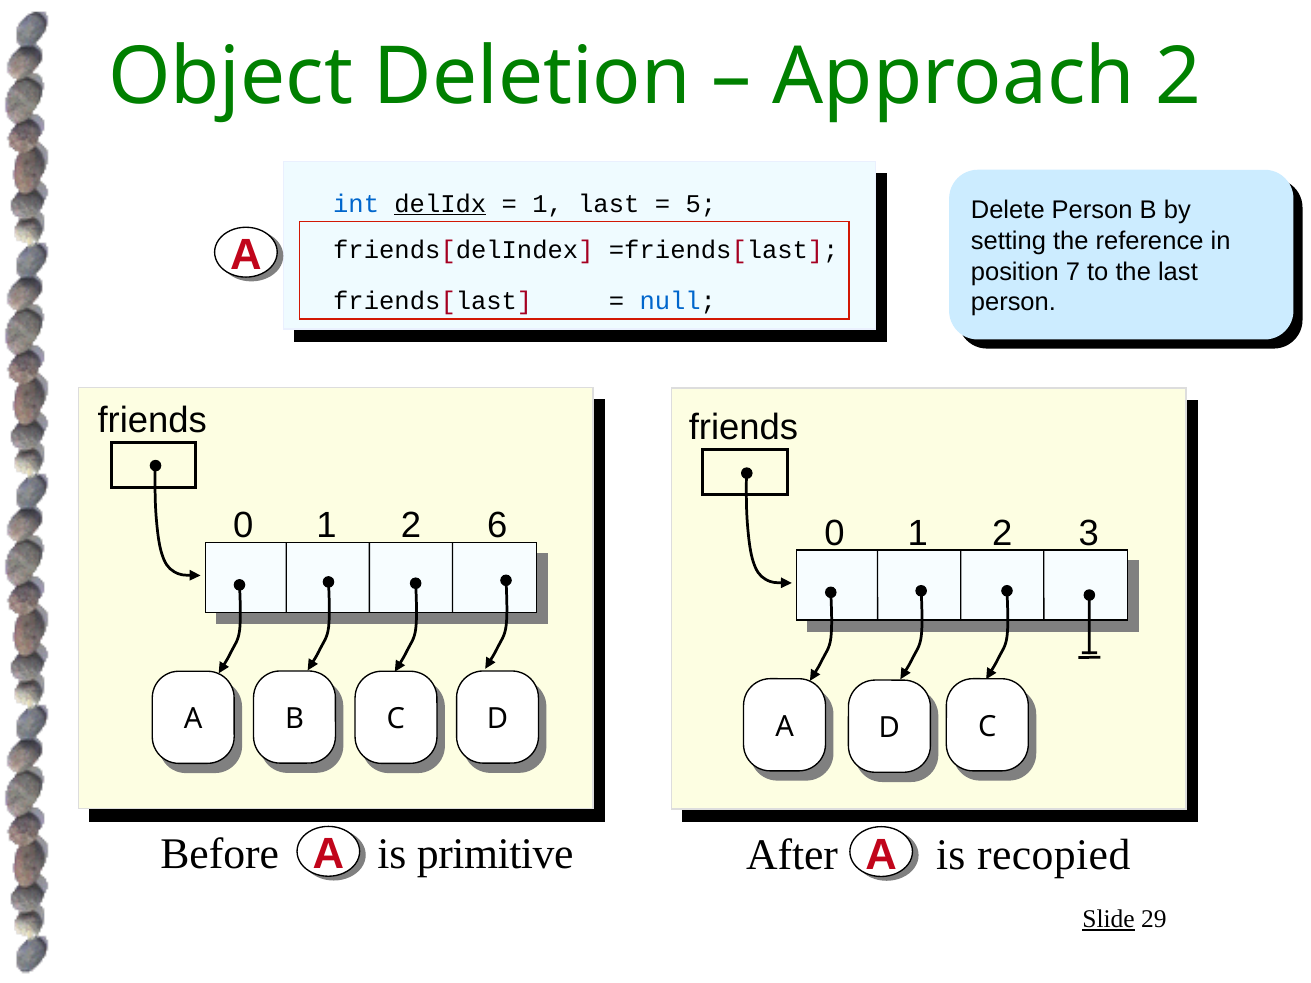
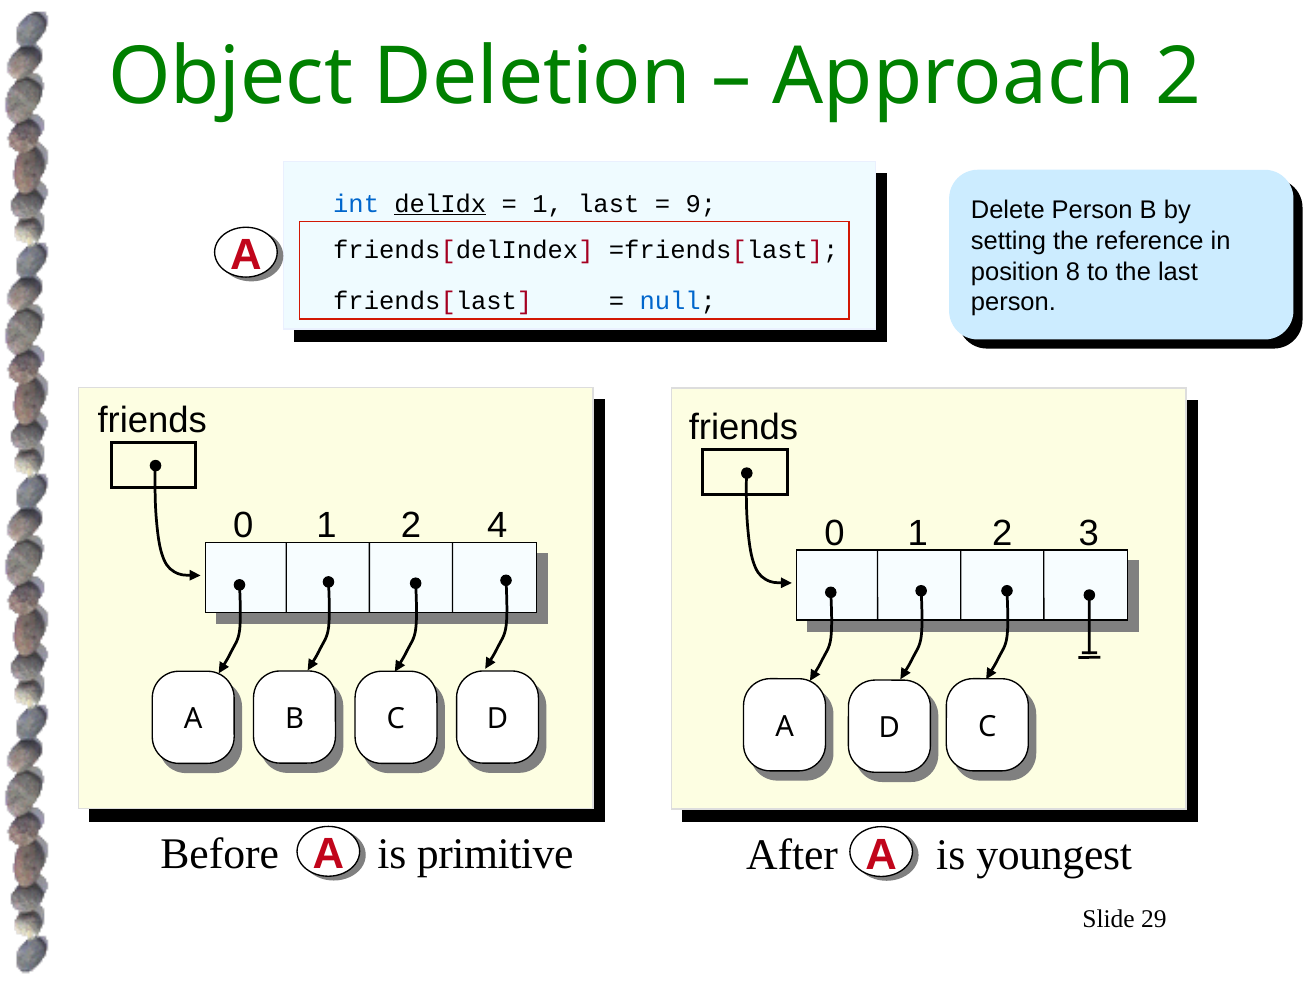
5: 5 -> 9 (701, 204)
7: 7 -> 8 (1073, 272)
6: 6 -> 4 (497, 526)
recopied: recopied -> youngest (1054, 855)
Slide underline: present -> none (1109, 920)
